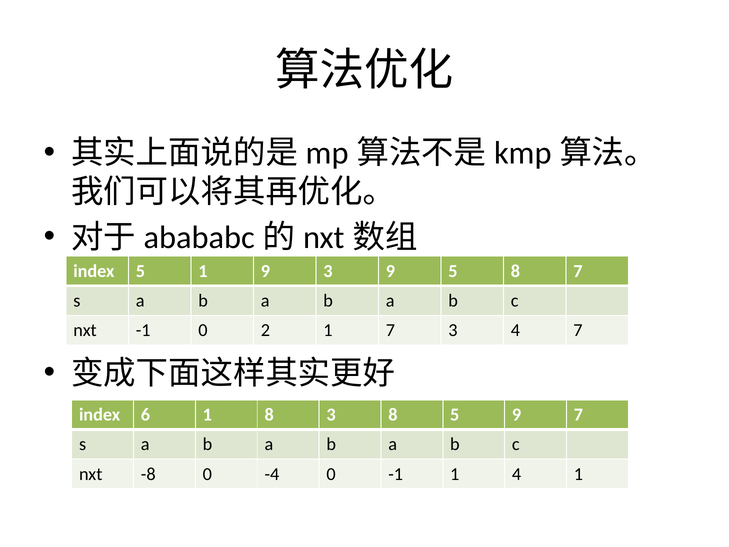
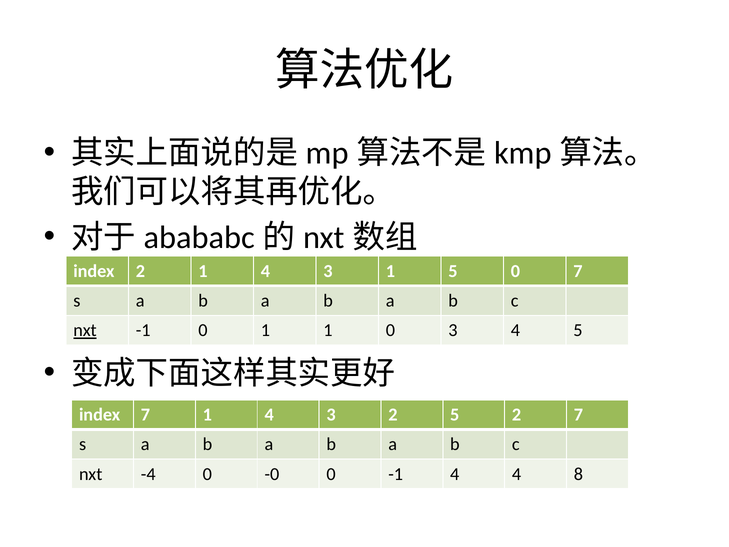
index 5: 5 -> 2 (140, 271)
9: 9 -> 4 (265, 271)
3 9: 9 -> 1 (390, 271)
5 8: 8 -> 0 (515, 271)
nxt underline: none -> present (85, 330)
0 2: 2 -> 1 (265, 330)
1 7: 7 -> 0 (390, 330)
4 7: 7 -> 5 (578, 330)
index 6: 6 -> 7 (145, 415)
8: 8 -> 4 (269, 415)
3 8: 8 -> 2 (393, 415)
5 9: 9 -> 2 (517, 415)
-8: -8 -> -4 (148, 474)
-4: -4 -> -0 (272, 474)
-1 1: 1 -> 4 (455, 474)
4 1: 1 -> 8 (578, 474)
